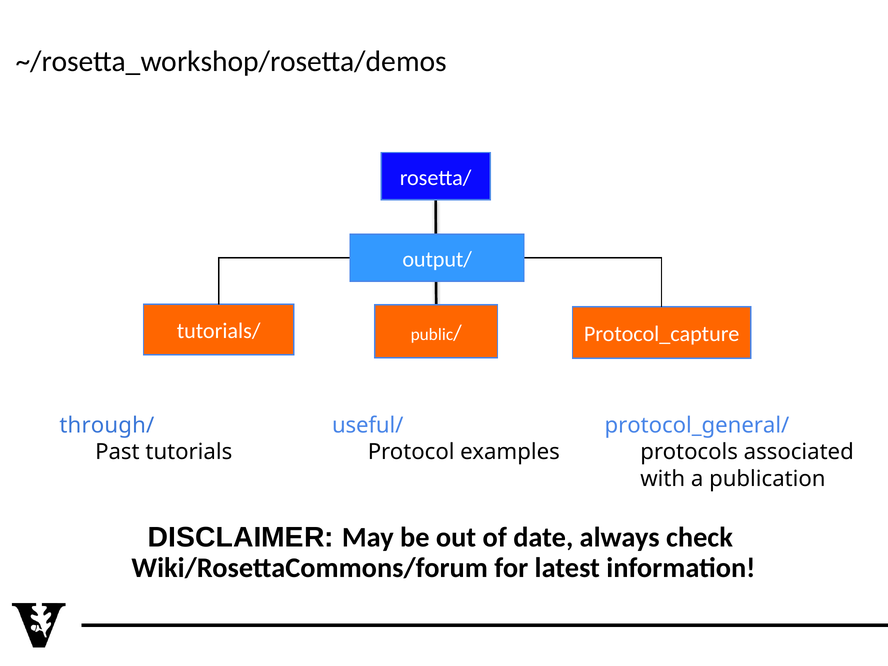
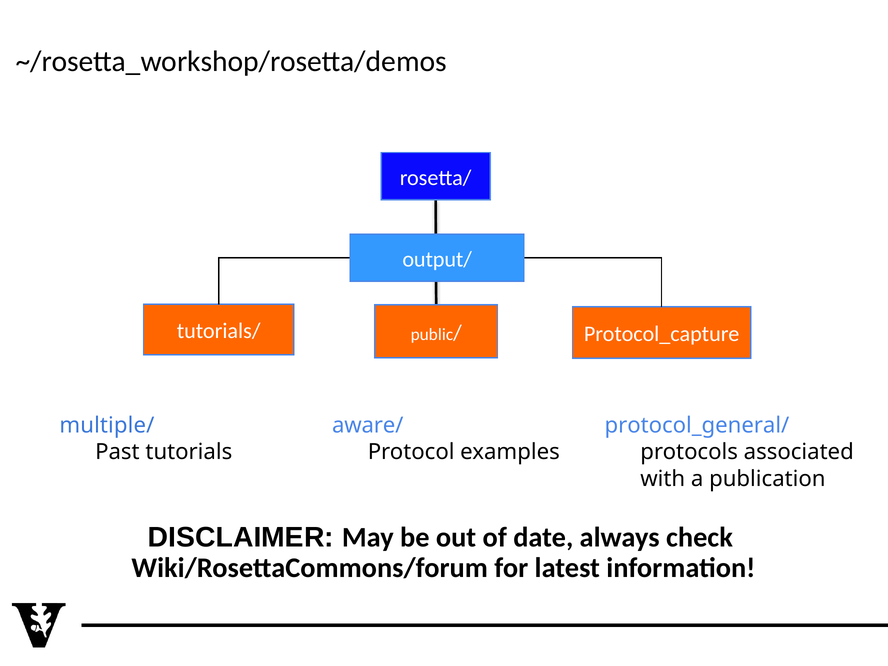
through/: through/ -> multiple/ (107, 426)
useful/: useful/ -> aware/ (368, 426)
